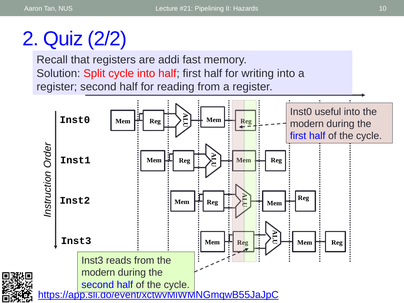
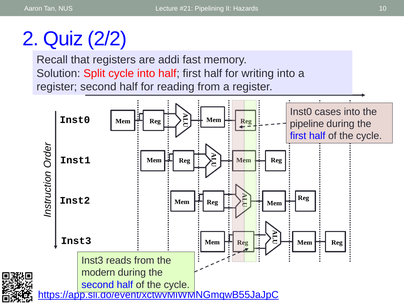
useful: useful -> cases (328, 112)
modern: modern -> pipeline (307, 124)
